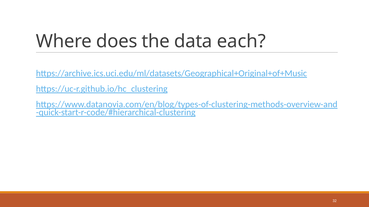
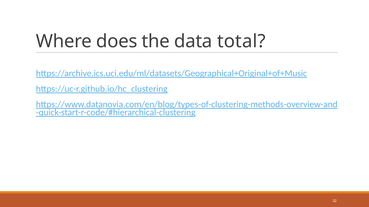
each: each -> total (241, 41)
